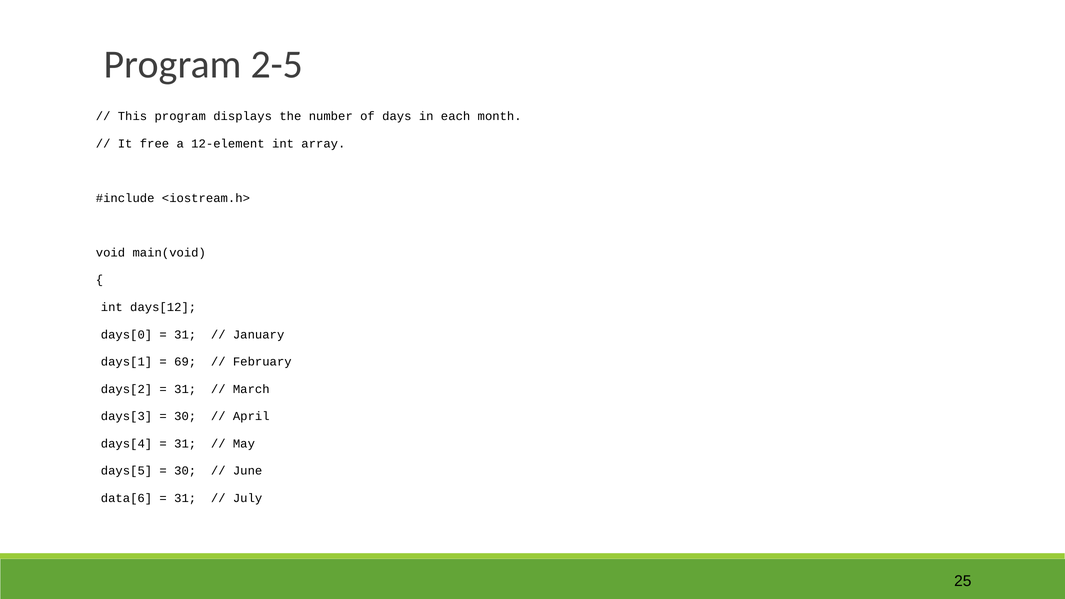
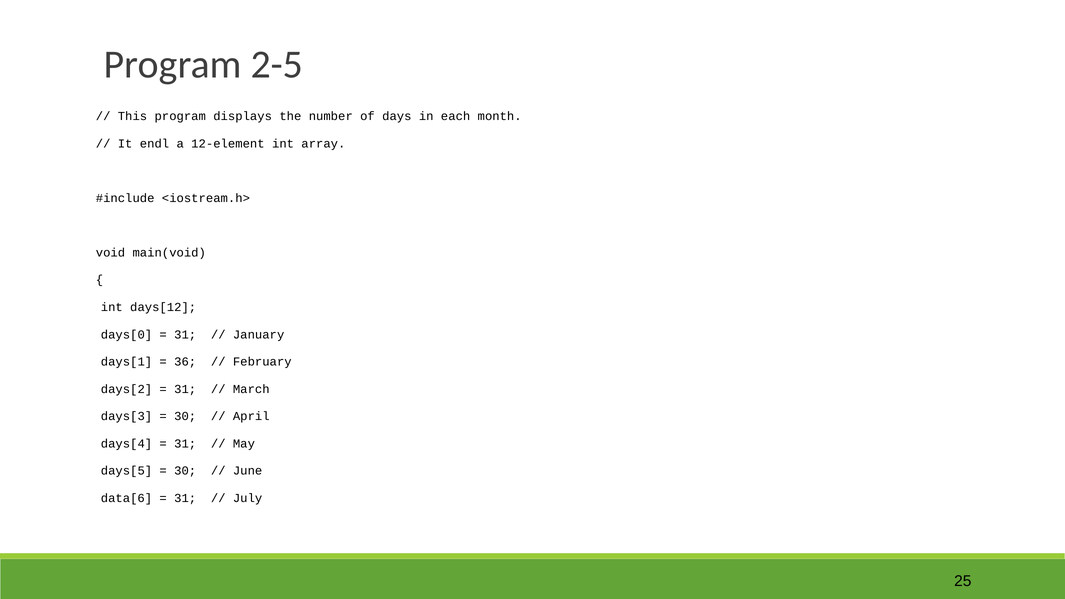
free: free -> endl (155, 144)
69: 69 -> 36 (185, 362)
